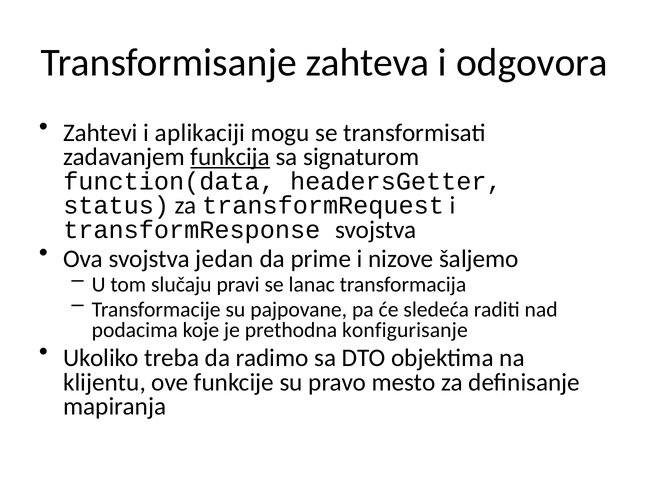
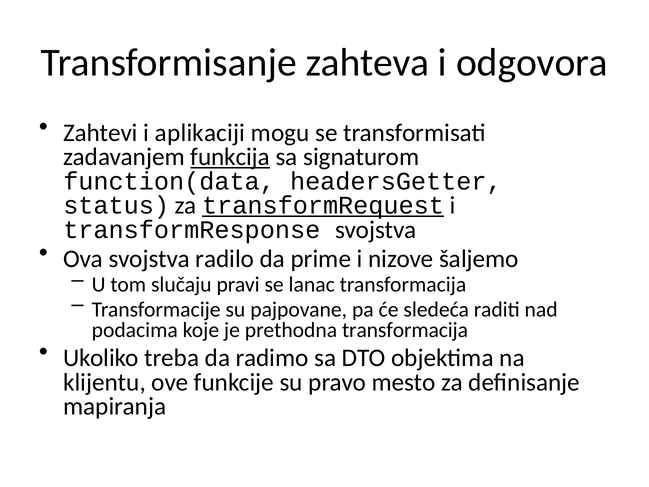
transformRequest underline: none -> present (323, 205)
jedan: jedan -> radilo (225, 259)
prethodna konfigurisanje: konfigurisanje -> transformacija (405, 330)
